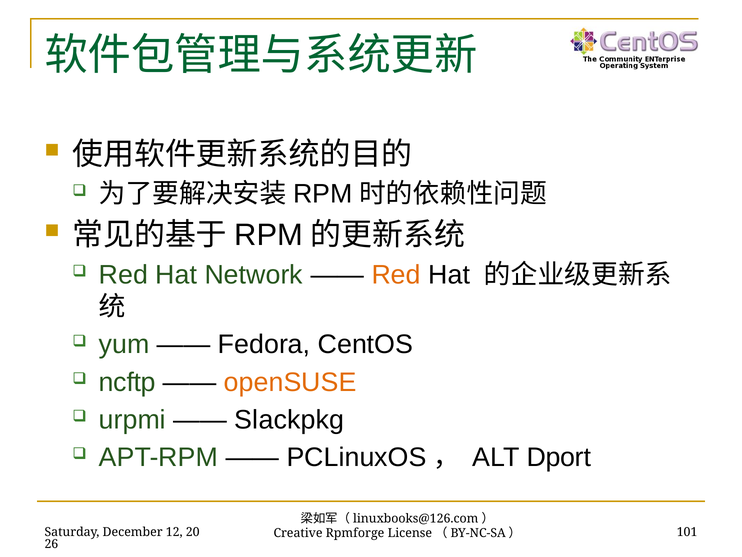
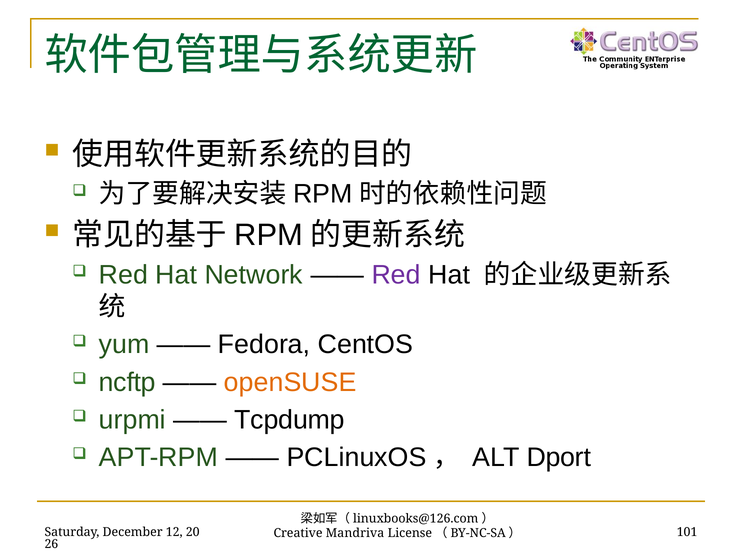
Red colour: orange -> purple (396, 275)
Slackpkg: Slackpkg -> Tcpdump (290, 419)
Rpmforge: Rpmforge -> Mandriva (355, 533)
